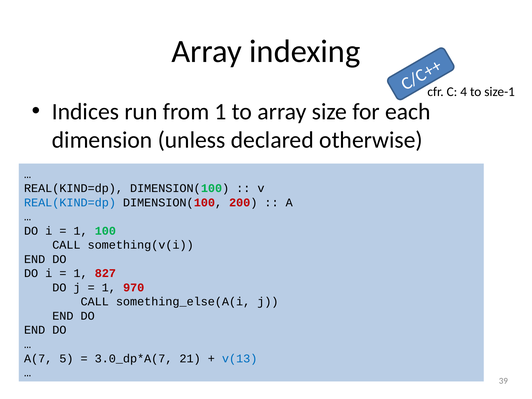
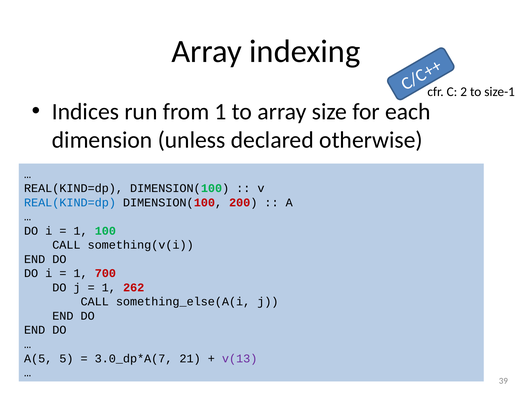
4: 4 -> 2 (464, 92)
827: 827 -> 700 (105, 273)
970: 970 -> 262 (134, 288)
A(7: A(7 -> A(5 (38, 358)
v(13 colour: blue -> purple (240, 358)
